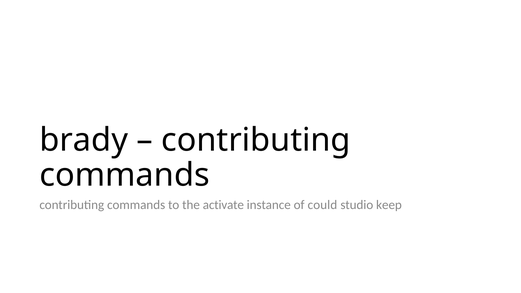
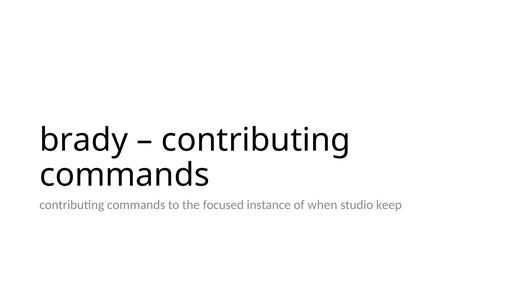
activate: activate -> focused (223, 205)
could: could -> when (322, 205)
